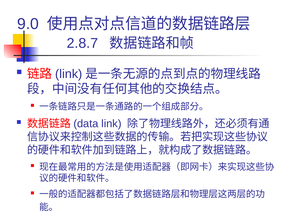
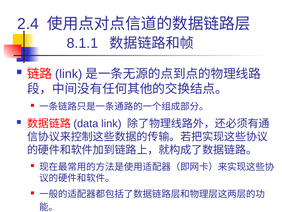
9.0: 9.0 -> 2.4 (28, 24)
2.8.7: 2.8.7 -> 8.1.1 (82, 43)
